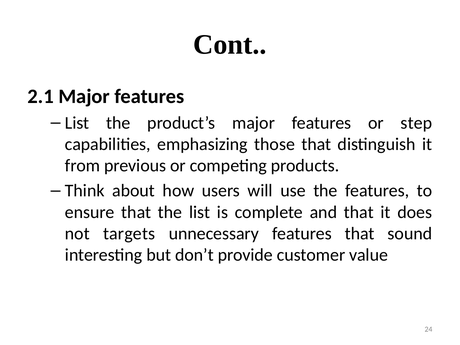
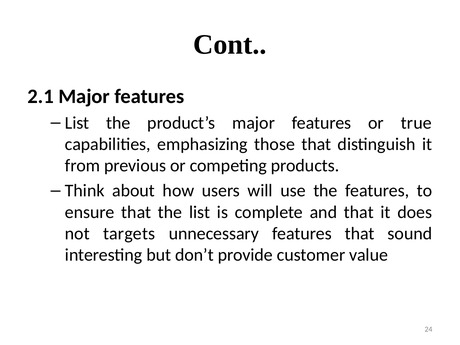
step: step -> true (416, 123)
